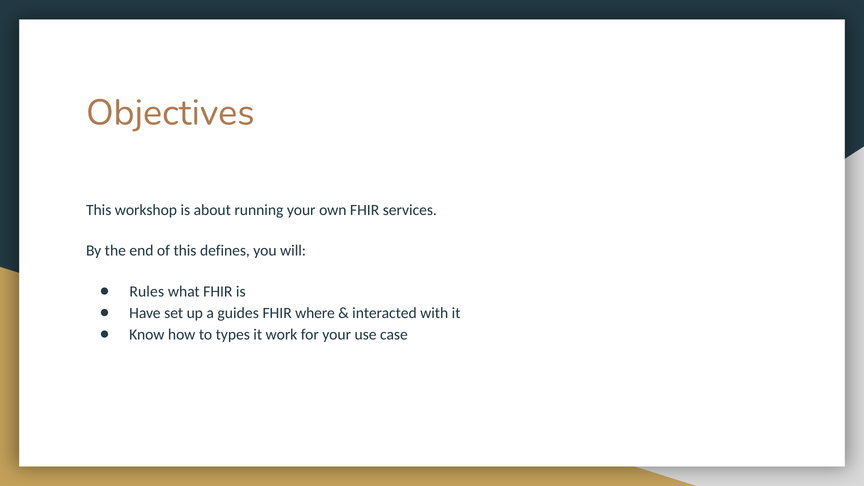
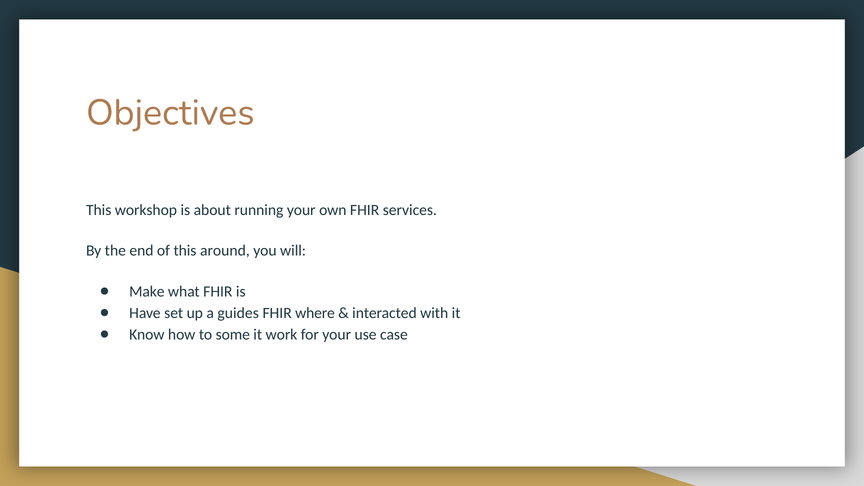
defines: defines -> around (225, 251)
Rules: Rules -> Make (147, 291)
types: types -> some (233, 334)
